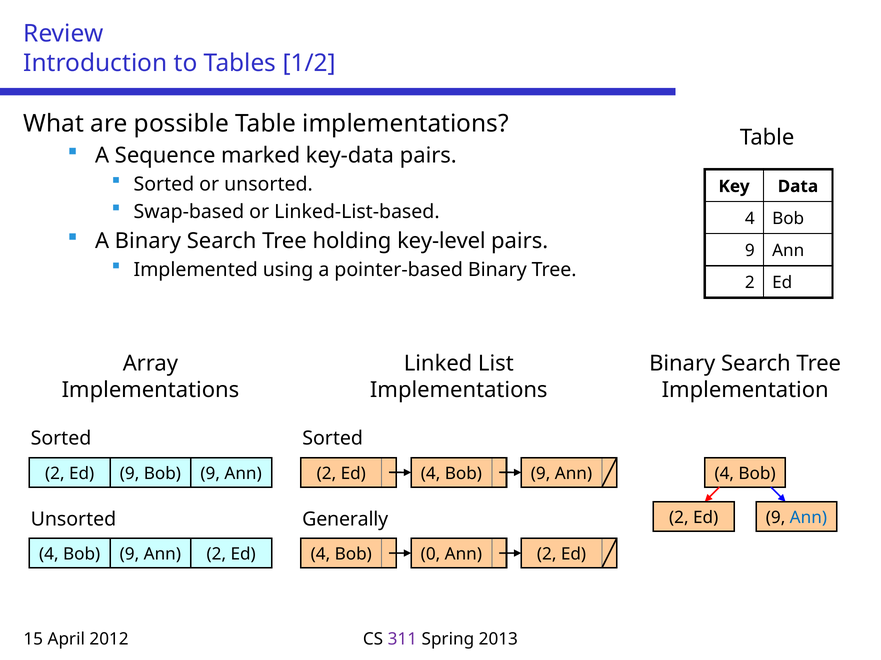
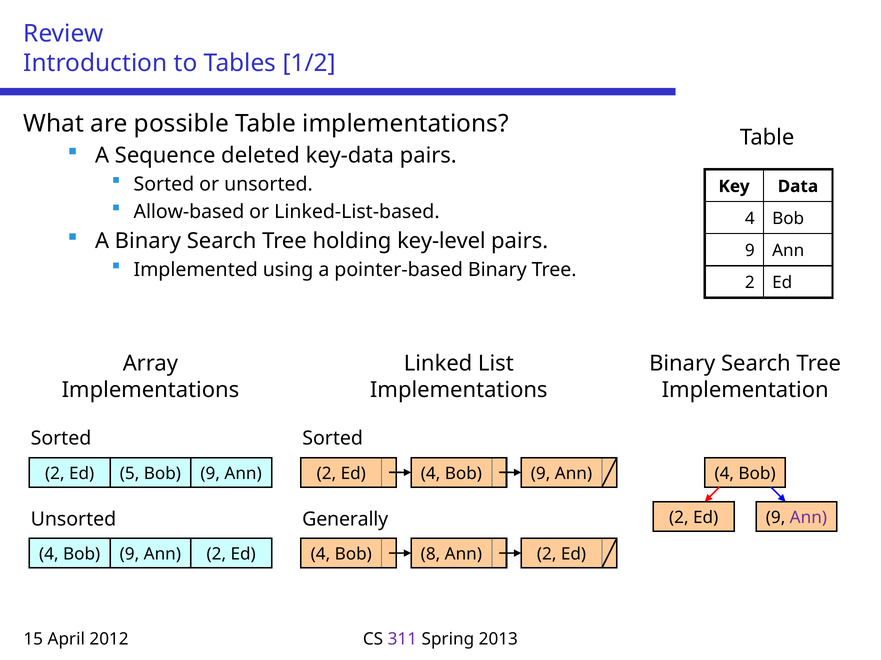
marked: marked -> deleted (260, 156)
Swap-based: Swap-based -> Allow-based (189, 212)
9: 9 -> 5 (130, 474)
Ann colour: blue -> purple (808, 518)
0: 0 -> 8 (431, 555)
